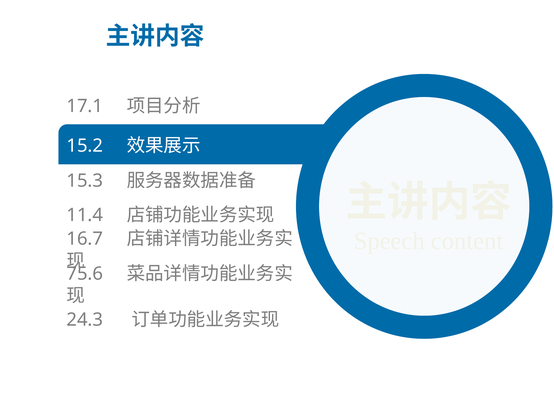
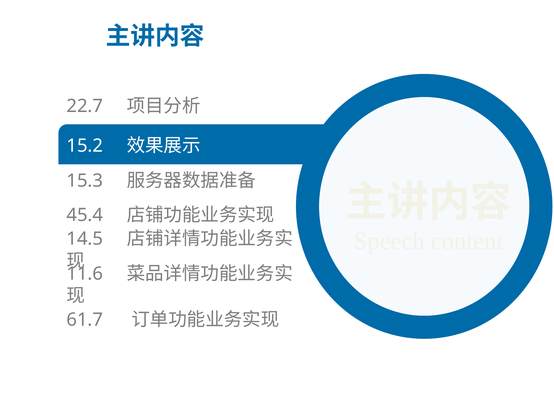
17.1: 17.1 -> 22.7 (85, 106)
11.4: 11.4 -> 45.4 (85, 215)
16.7: 16.7 -> 14.5 (85, 239)
75.6: 75.6 -> 11.6 (85, 274)
24.3: 24.3 -> 61.7 (85, 320)
